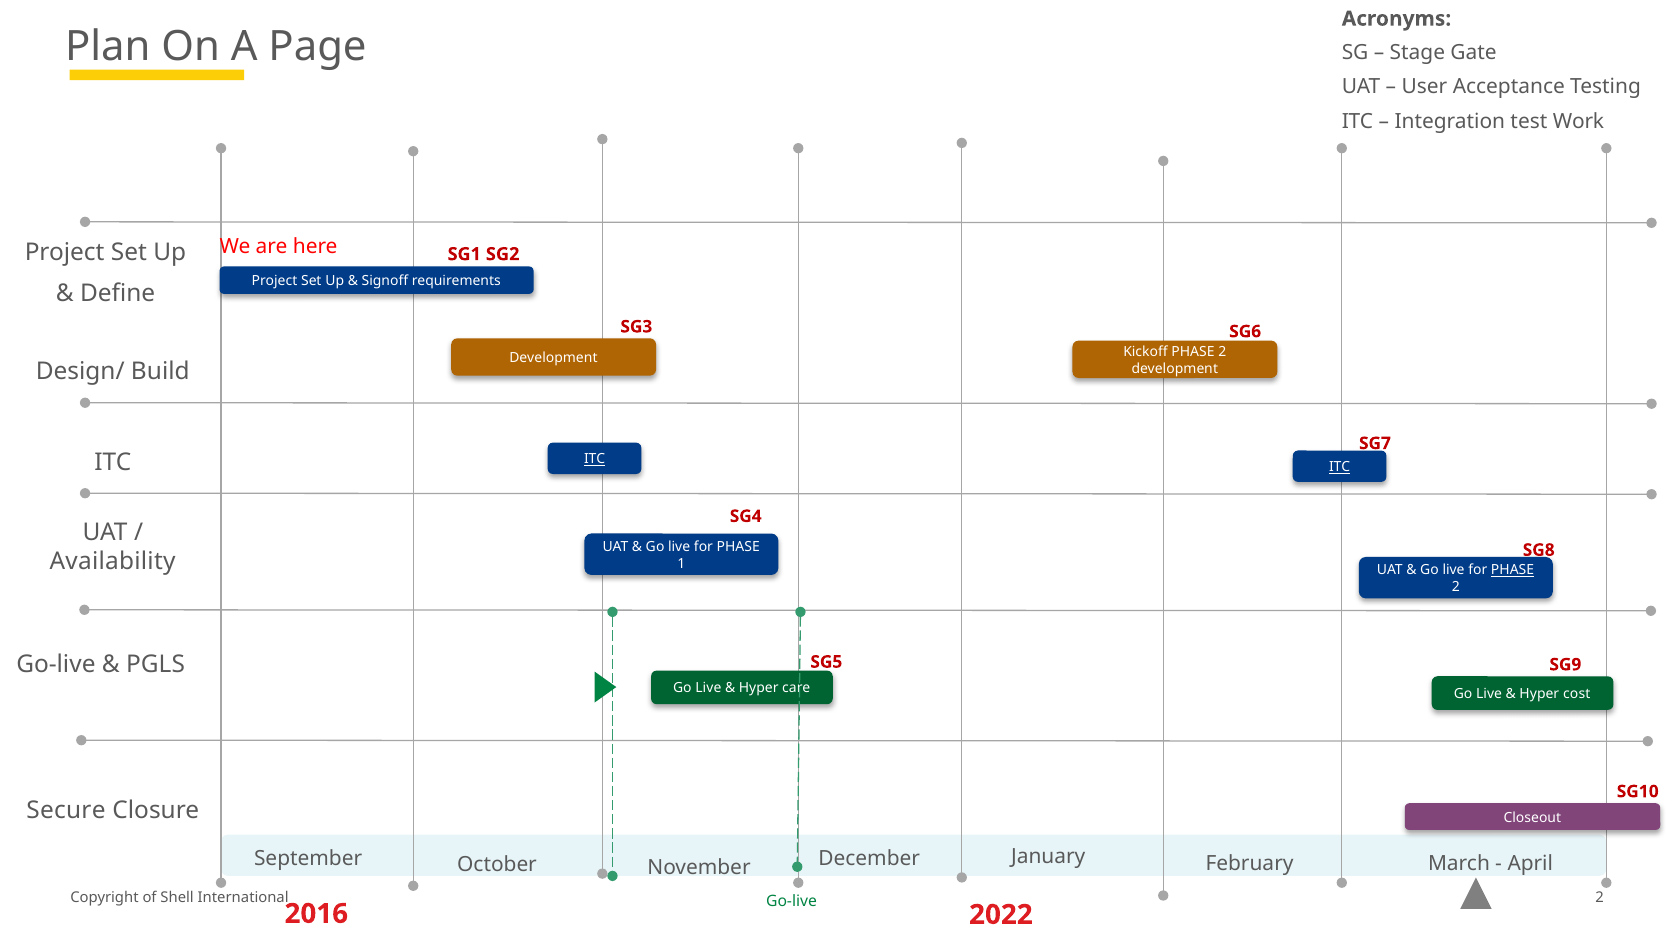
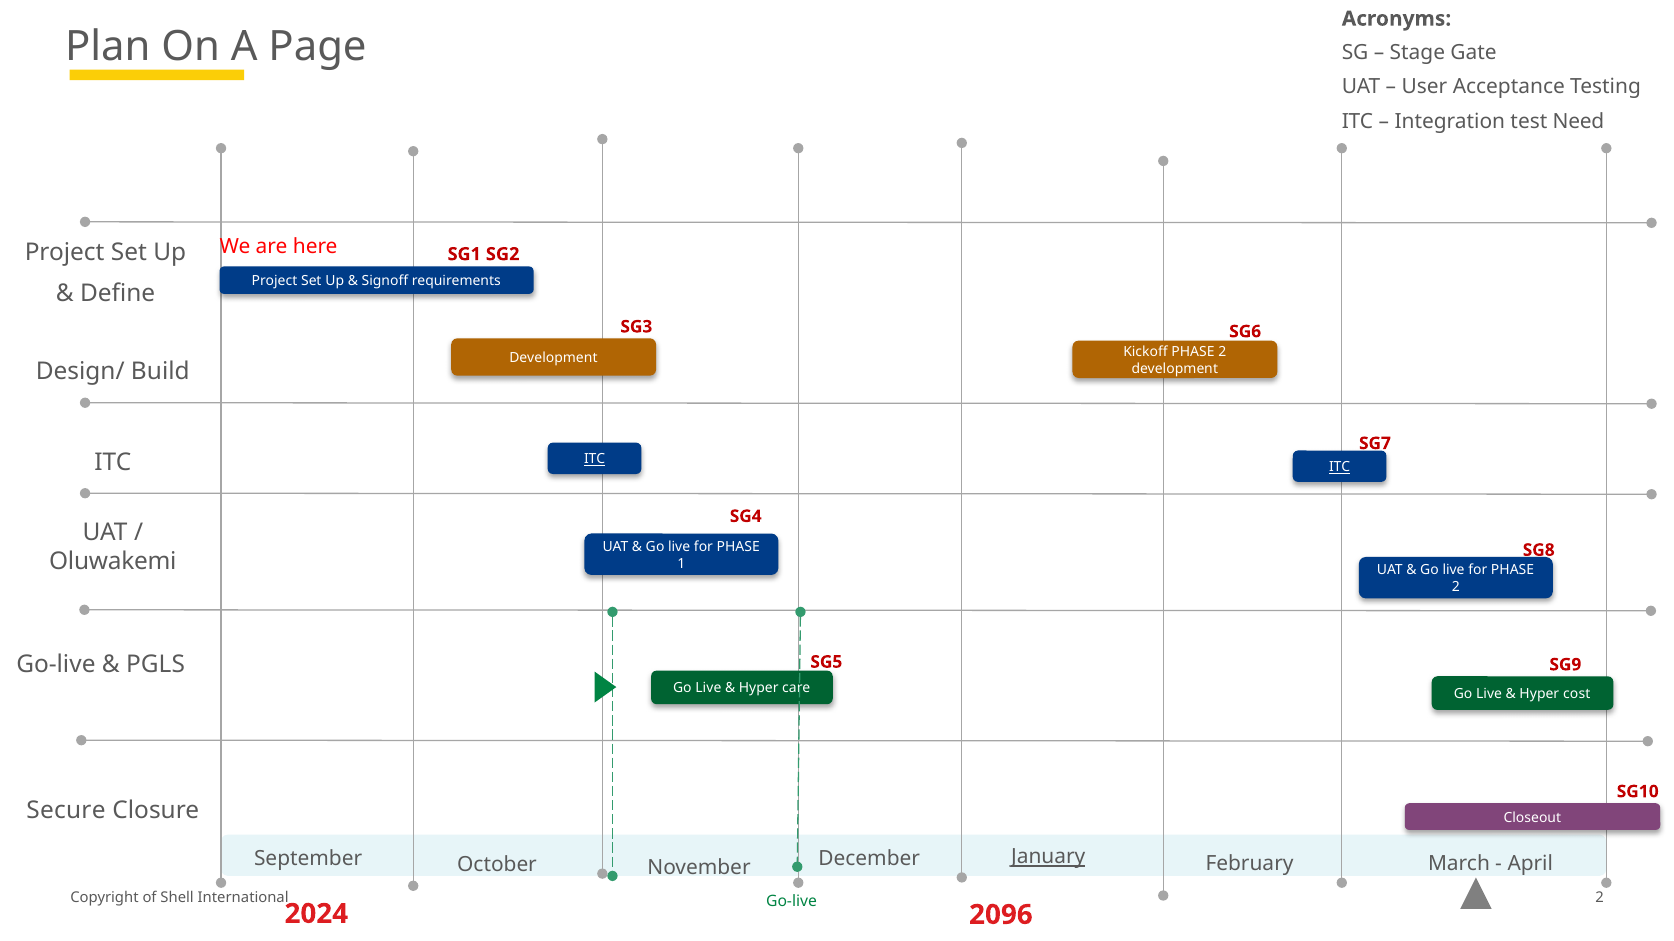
Work: Work -> Need (1578, 122)
Availability: Availability -> Oluwakemi (113, 562)
PHASE underline: present -> none (1513, 571)
January underline: none -> present (1048, 858)
2016: 2016 -> 2024 (316, 914)
2022: 2022 -> 2096 (1001, 915)
